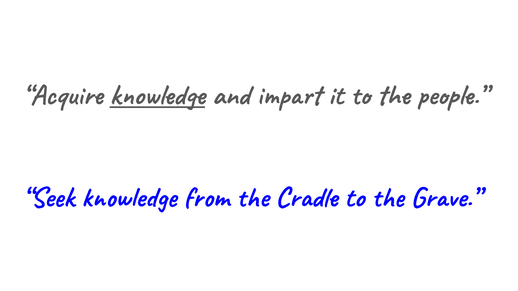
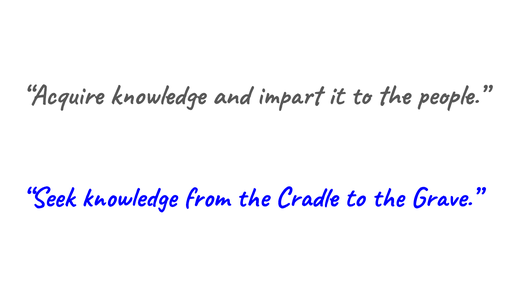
knowledge underline: present -> none (157, 95)
